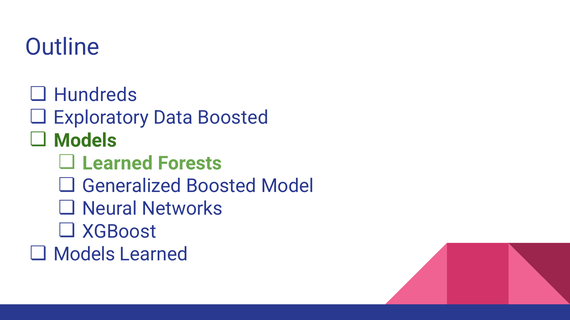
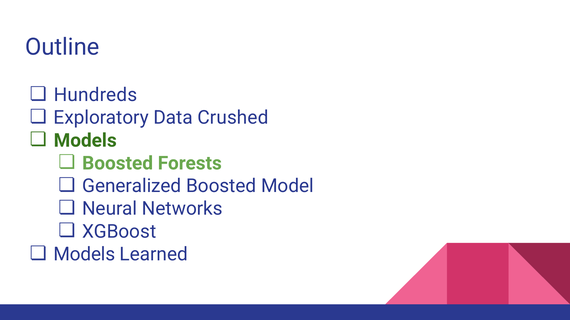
Data Boosted: Boosted -> Crushed (233, 118)
Learned: Learned -> Boosted (118, 163)
